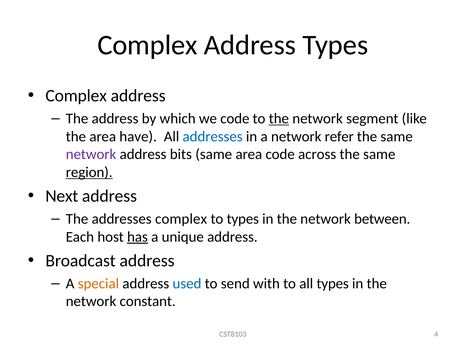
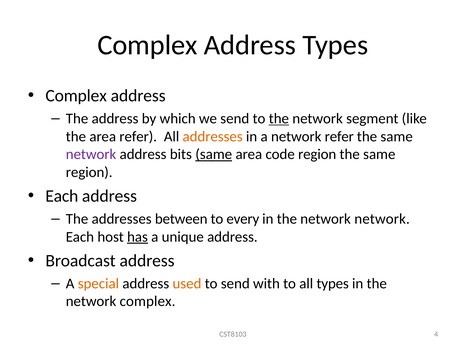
we code: code -> send (235, 118)
area have: have -> refer (138, 136)
addresses colour: blue -> orange (213, 136)
same underline: none -> present (214, 154)
code across: across -> region (317, 154)
region underline: present -> none (89, 172)
Next: Next -> Each (62, 196)
addresses complex: complex -> between (181, 219)
to types: types -> every (243, 219)
network between: between -> network (382, 219)
used colour: blue -> orange (187, 283)
network constant: constant -> complex (148, 301)
